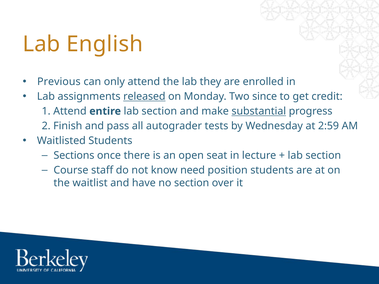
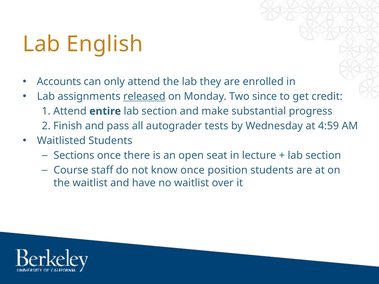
Previous: Previous -> Accounts (59, 82)
substantial underline: present -> none (259, 111)
2:59: 2:59 -> 4:59 (328, 126)
know need: need -> once (192, 170)
no section: section -> waitlist (192, 183)
